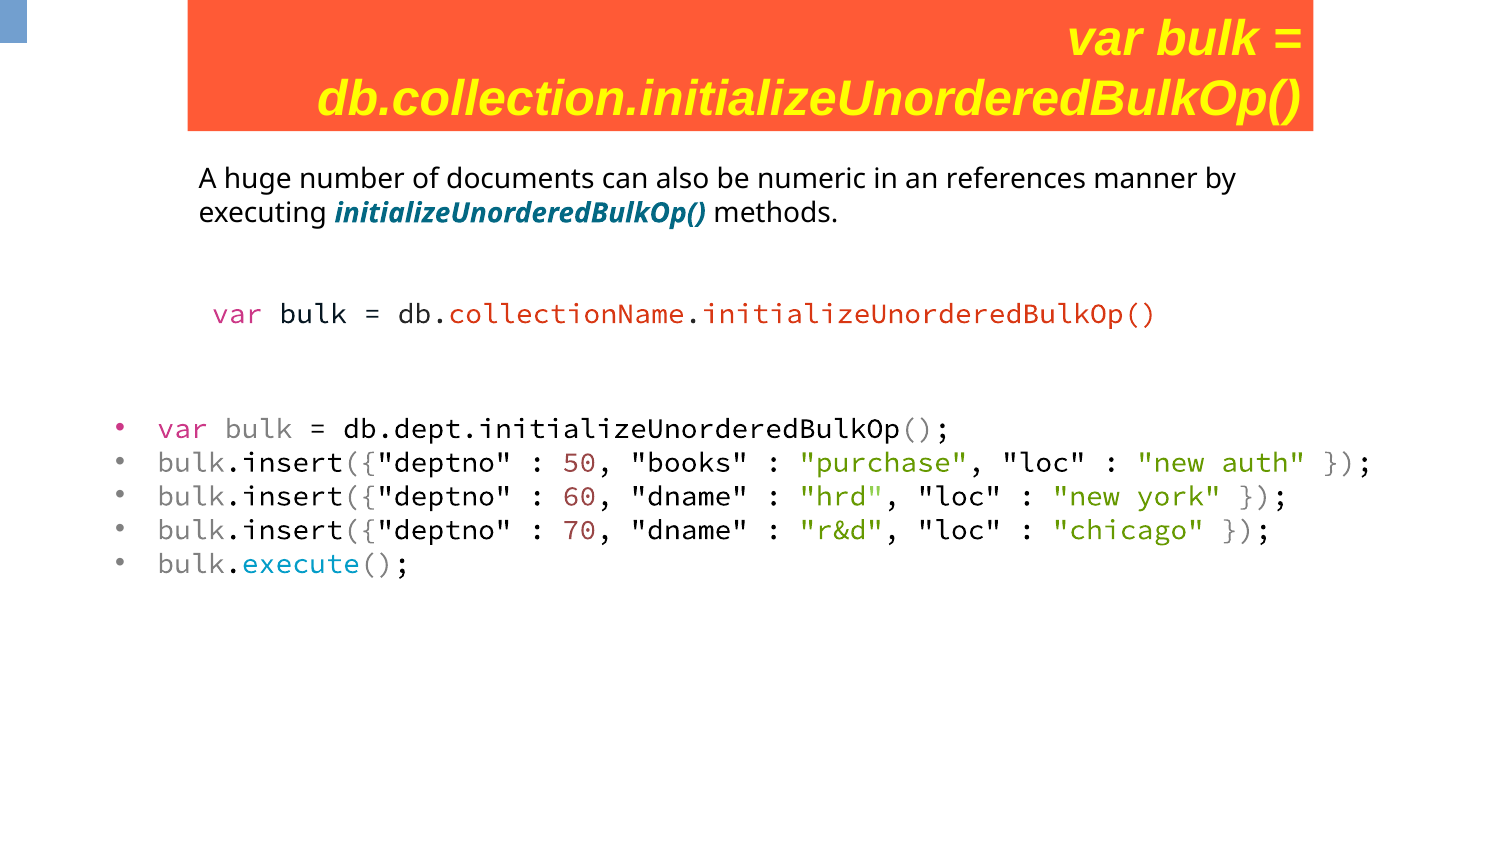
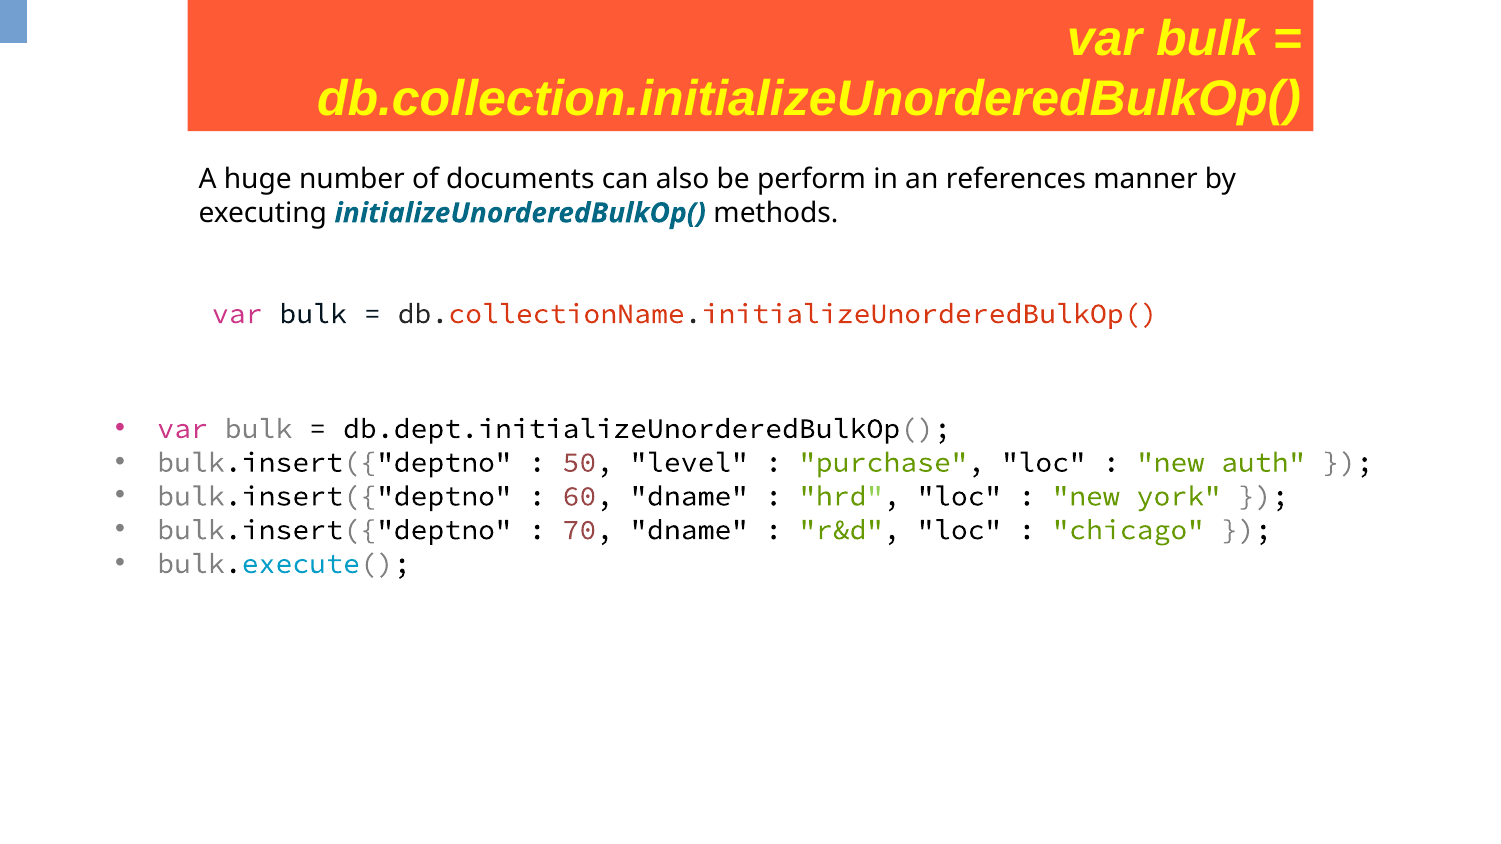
numeric: numeric -> perform (812, 179)
books: books -> level (689, 463)
